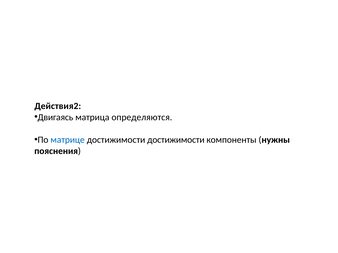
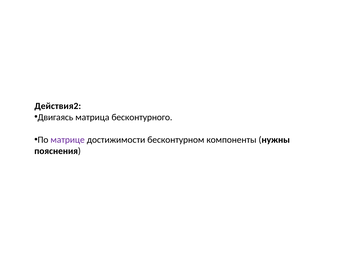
определяются: определяются -> бесконтурного (142, 117)
матрице colour: blue -> purple (68, 140)
достижимости достижимости: достижимости -> бесконтурном (176, 140)
